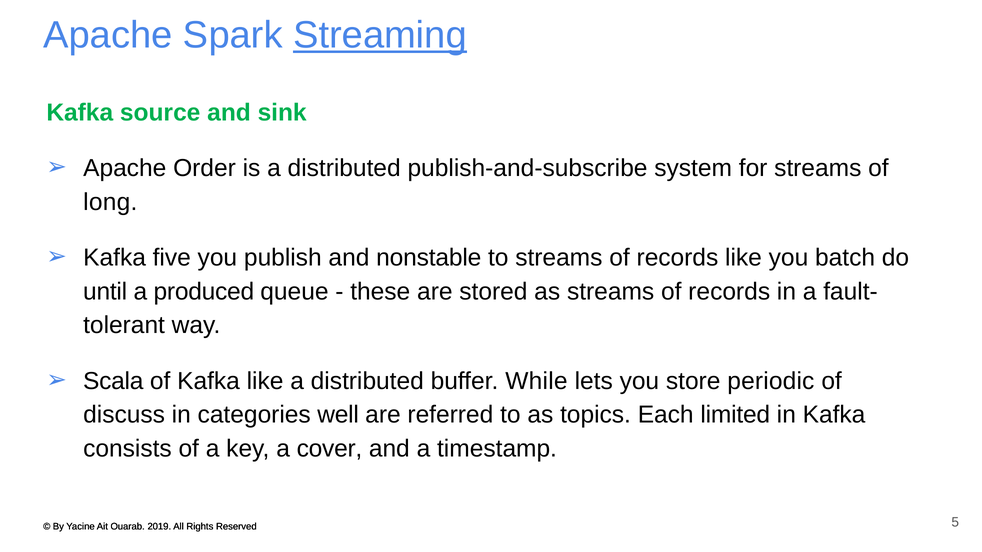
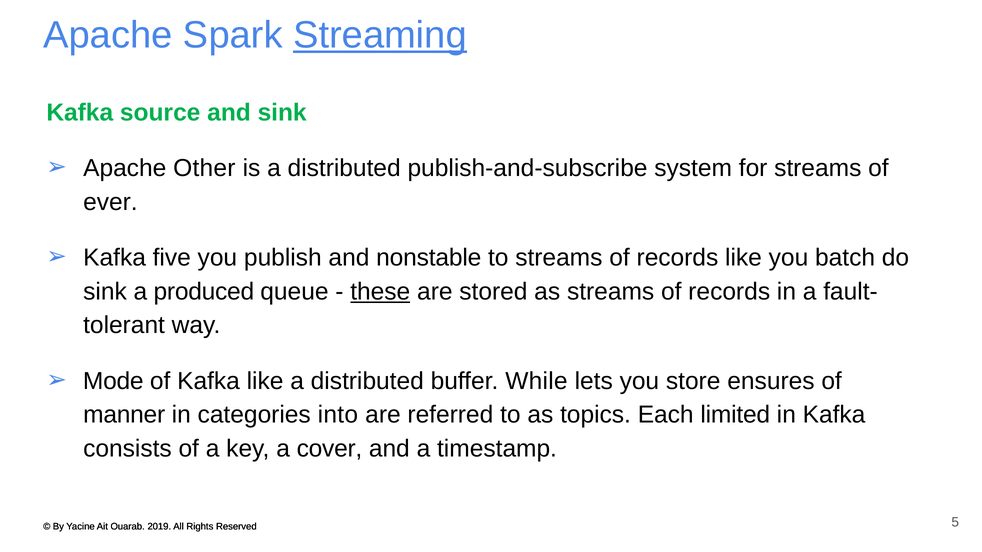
Order: Order -> Other (204, 168)
long: long -> ever (110, 202)
until: until -> sink (105, 292)
these underline: none -> present (380, 292)
Scala: Scala -> Mode (113, 381)
periodic: periodic -> ensures (771, 381)
discuss: discuss -> manner (124, 415)
well: well -> into (338, 415)
